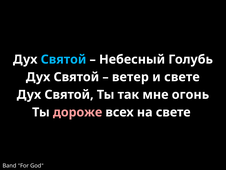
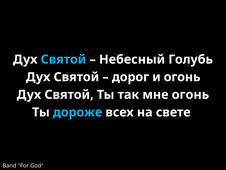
ветер: ветер -> дорог (130, 77)
и свете: свете -> огонь (182, 77)
дороже colour: pink -> light blue (78, 112)
